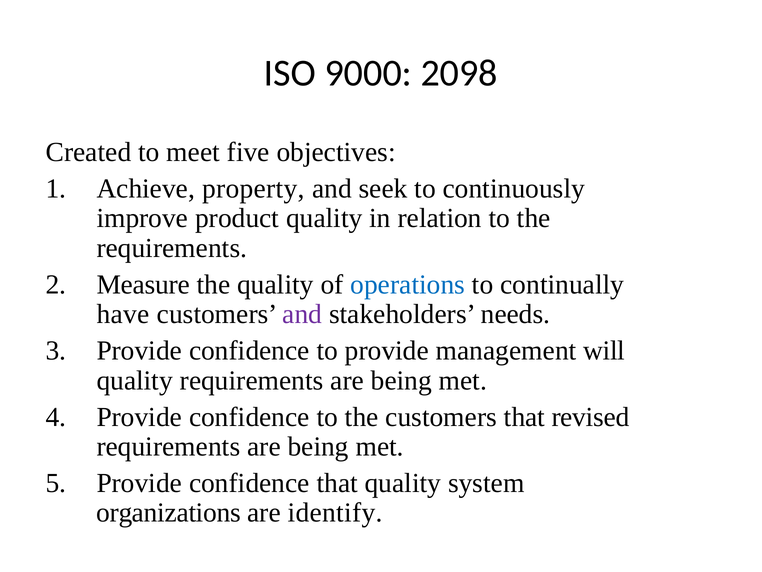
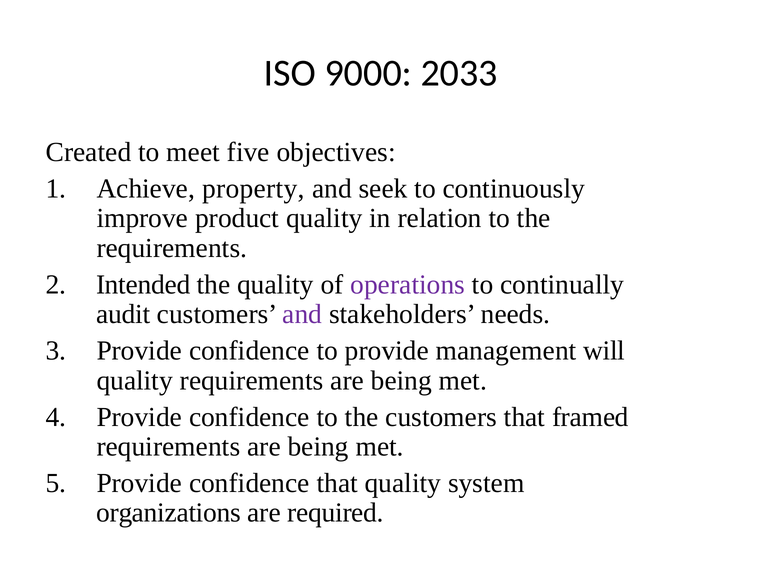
2098: 2098 -> 2033 (459, 73)
Measure: Measure -> Intended (143, 284)
operations colour: blue -> purple (408, 284)
have: have -> audit (123, 314)
revised: revised -> framed (590, 417)
identify: identify -> required (336, 512)
